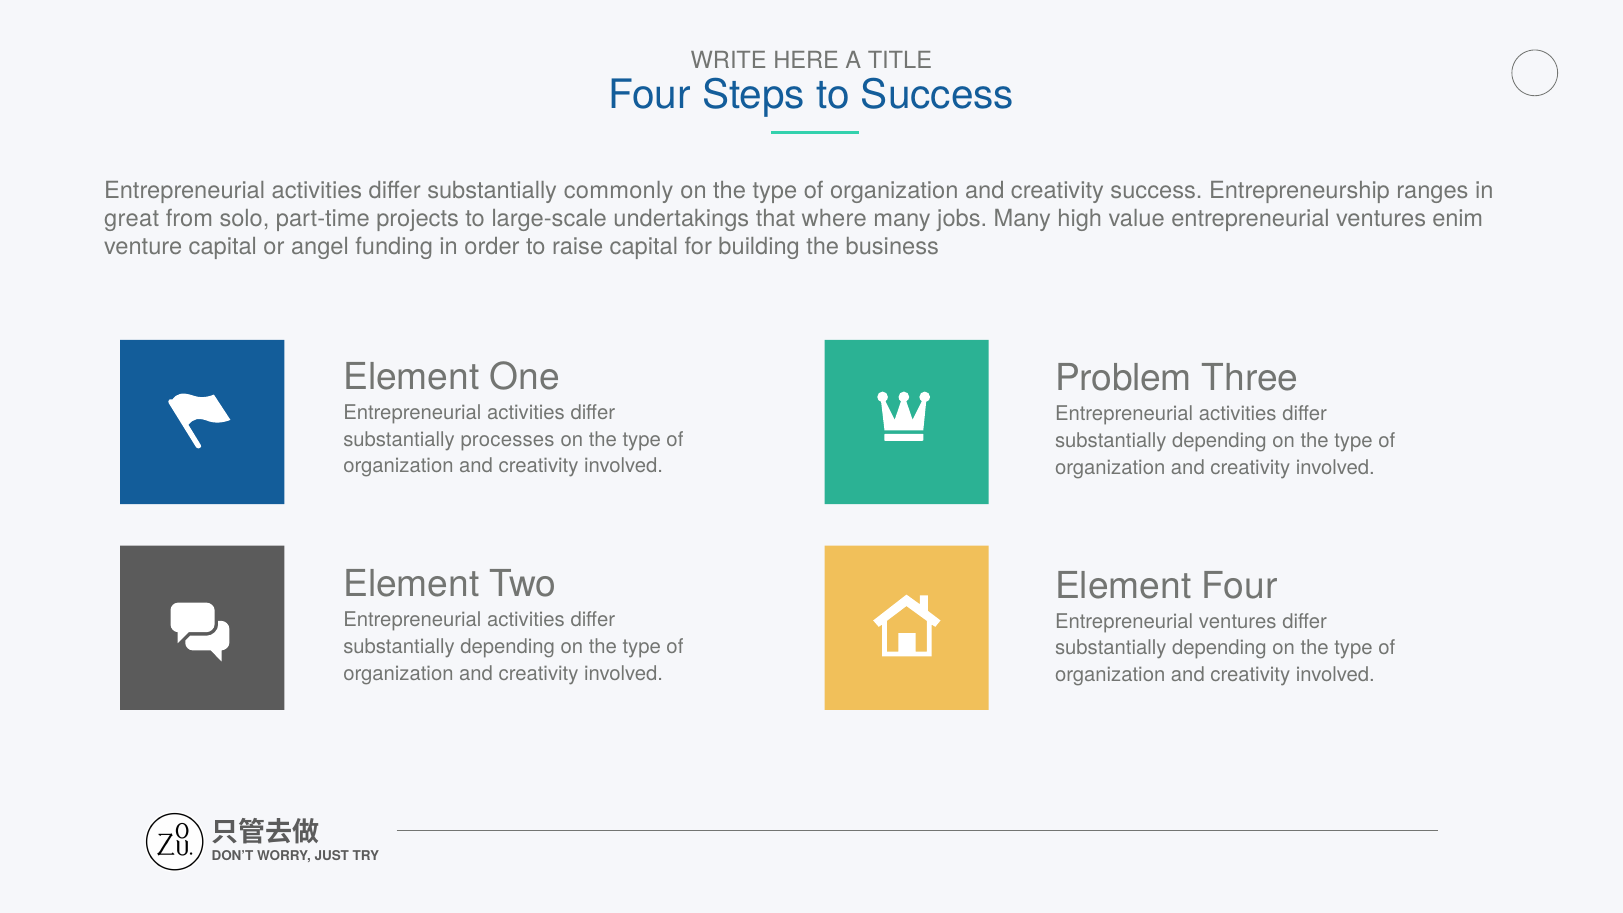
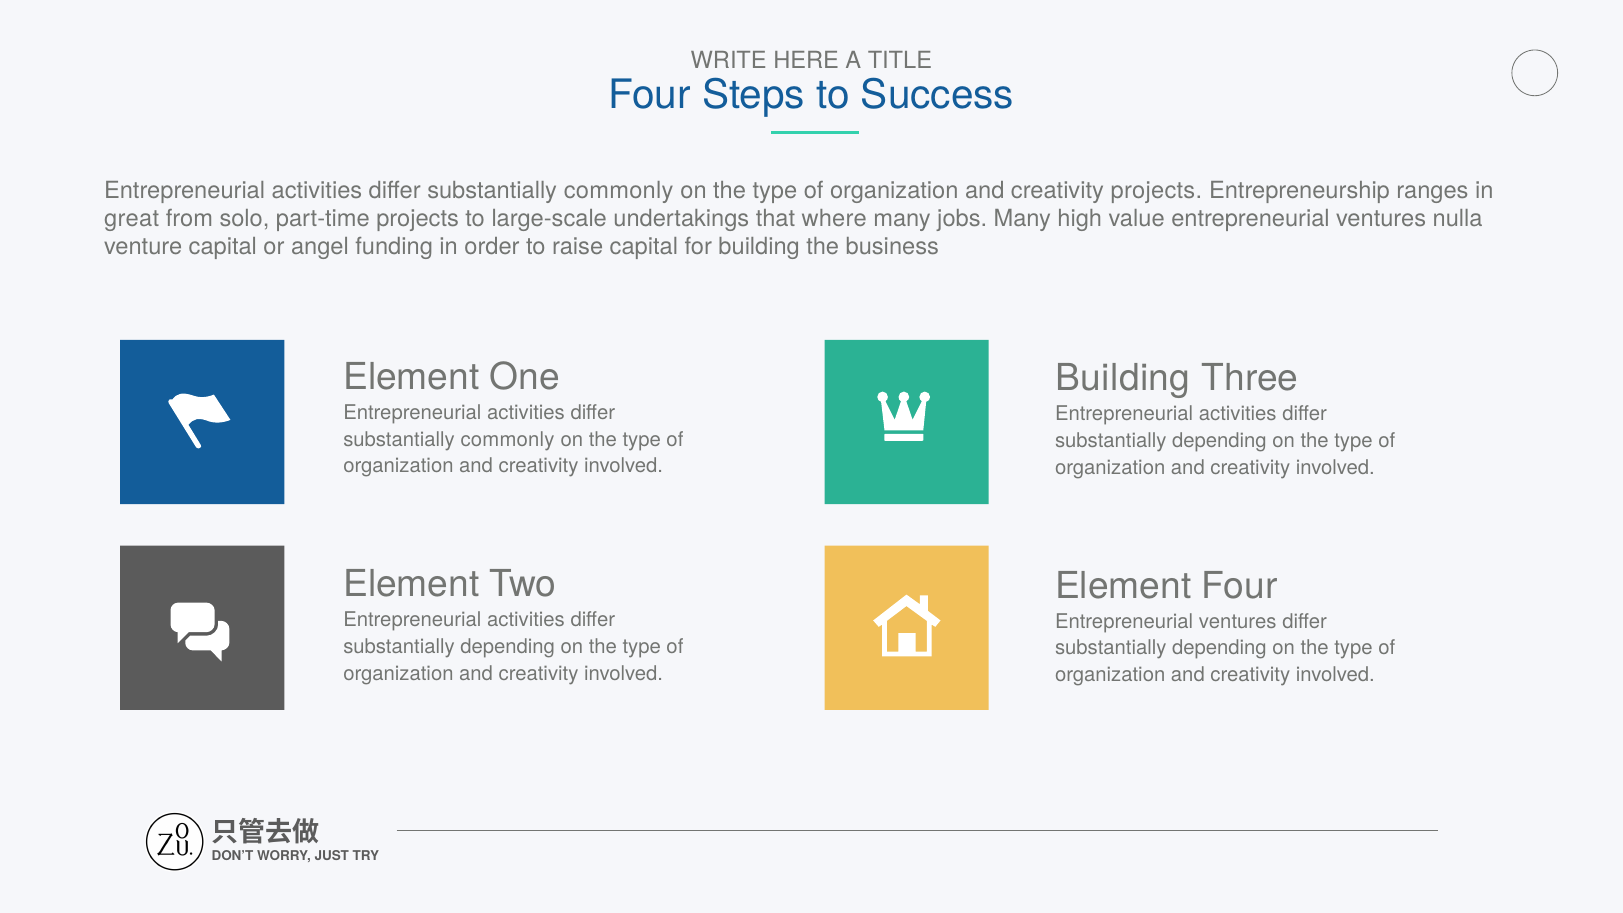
creativity success: success -> projects (1156, 190)
enim: enim -> nulla (1458, 219)
Problem: Problem -> Building (1123, 379)
processes: processes -> commonly (508, 439)
